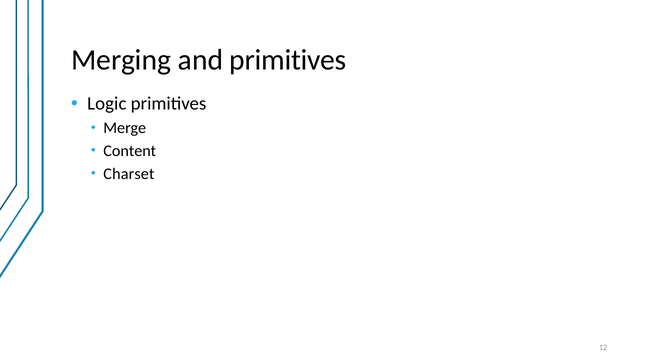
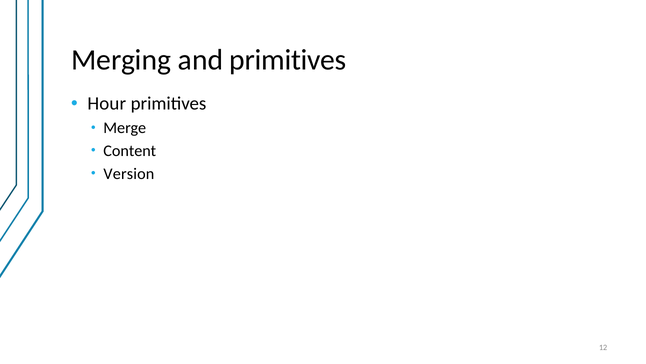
Logic: Logic -> Hour (107, 103)
Charset: Charset -> Version (129, 173)
